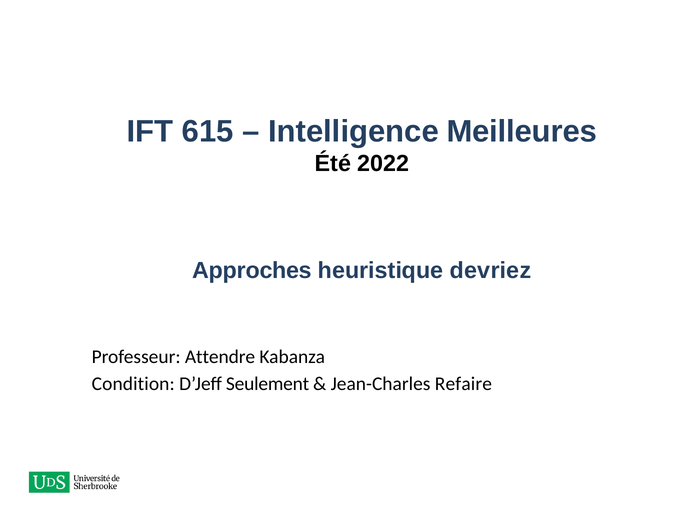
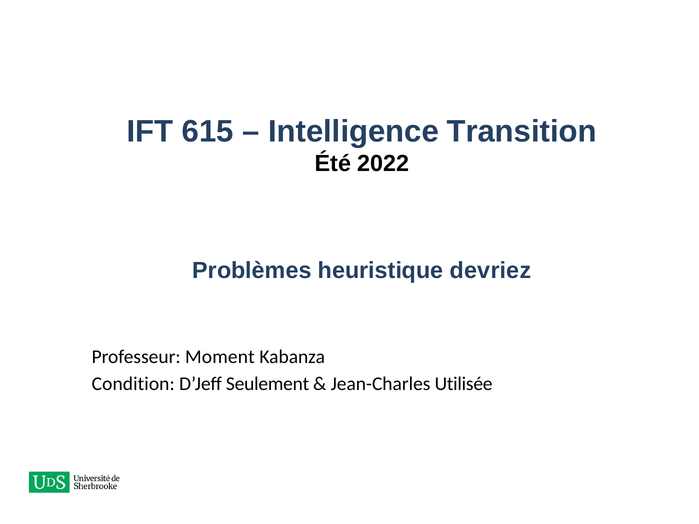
Meilleures: Meilleures -> Transition (522, 132)
Approches: Approches -> Problèmes (252, 271)
Attendre: Attendre -> Moment (220, 357)
Refaire: Refaire -> Utilisée (464, 384)
